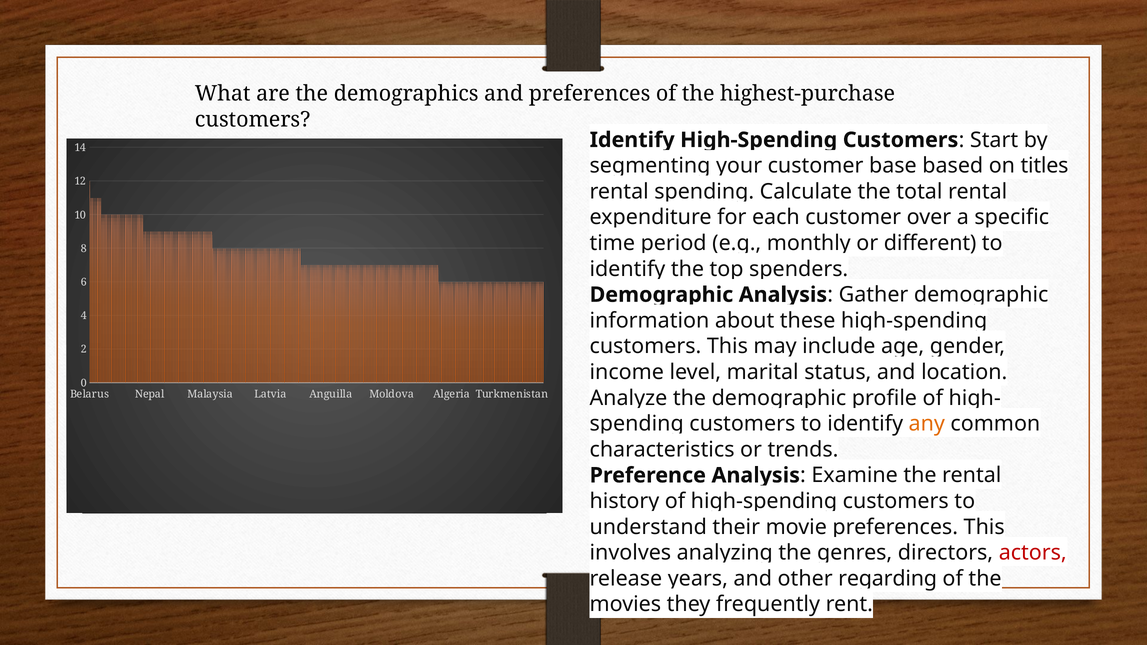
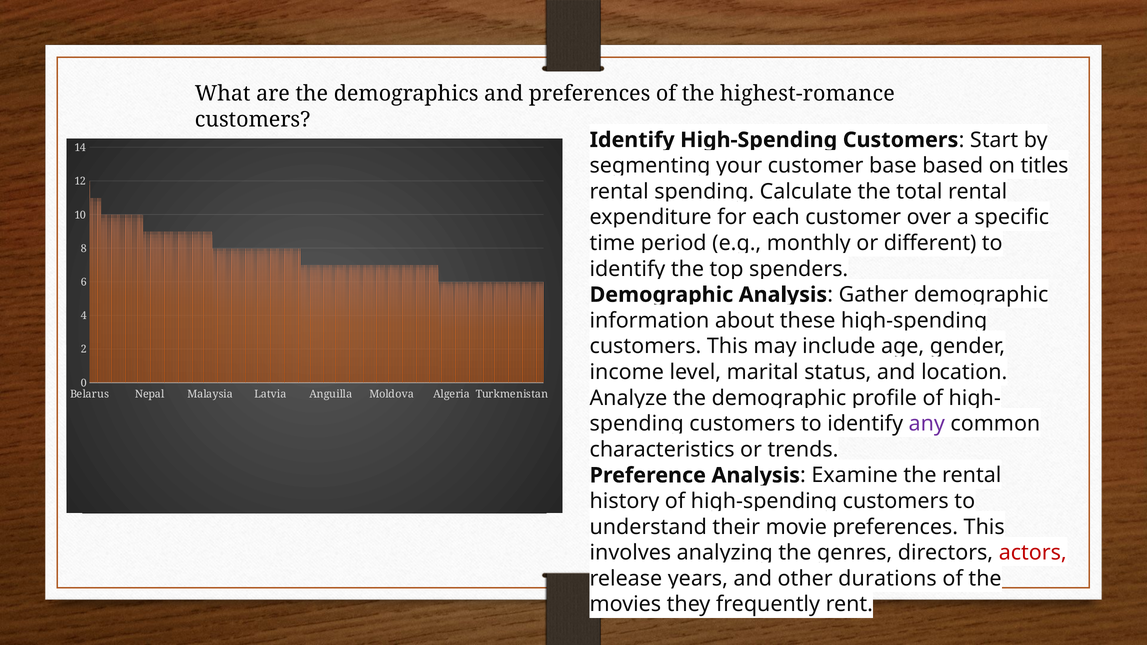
highest-purchase: highest-purchase -> highest-romance (807, 94)
any colour: orange -> purple (927, 424)
regarding: regarding -> durations (887, 579)
